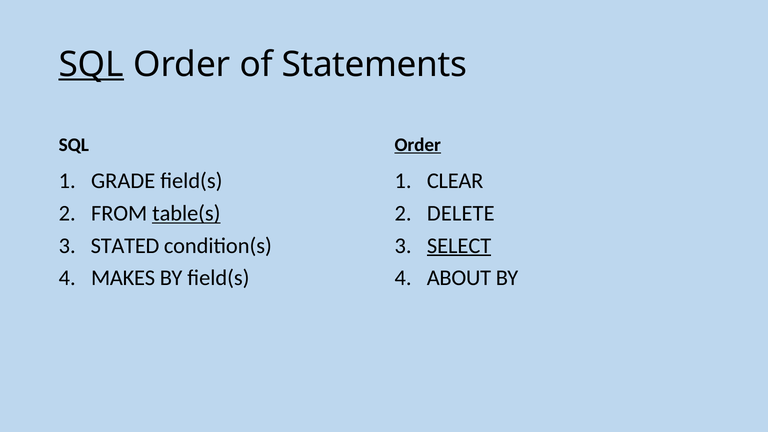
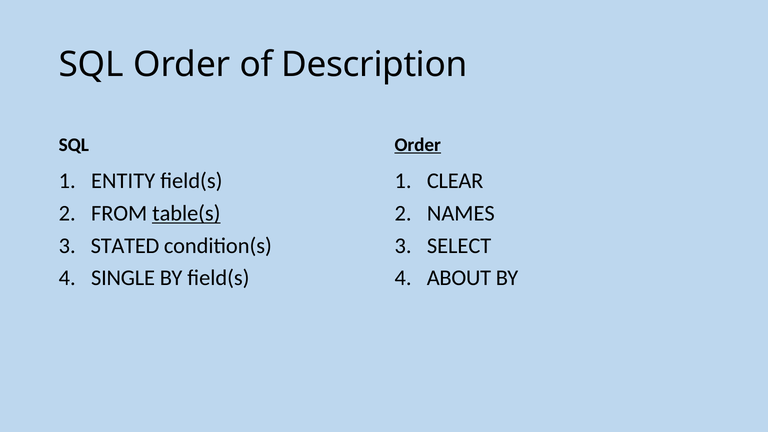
SQL underline: present -> none (91, 65)
Statements: Statements -> Description (374, 65)
GRADE: GRADE -> ENTITY (123, 181)
DELETE: DELETE -> NAMES (461, 213)
SELECT underline: present -> none (459, 246)
MAKES: MAKES -> SINGLE (123, 278)
